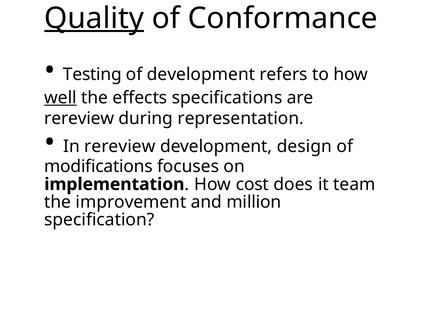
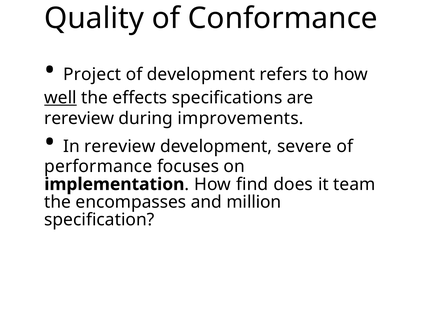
Quality underline: present -> none (94, 18)
Testing: Testing -> Project (92, 74)
representation: representation -> improvements (241, 118)
design: design -> severe (304, 146)
modifications: modifications -> performance (98, 167)
cost: cost -> find (252, 184)
improvement: improvement -> encompasses (131, 202)
